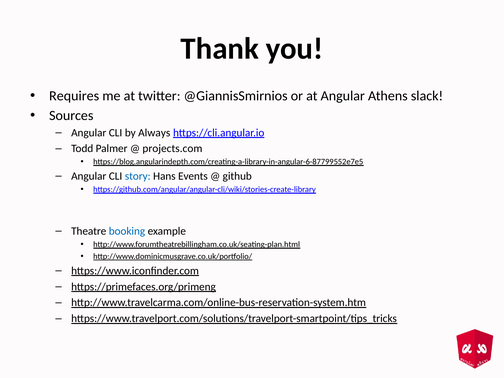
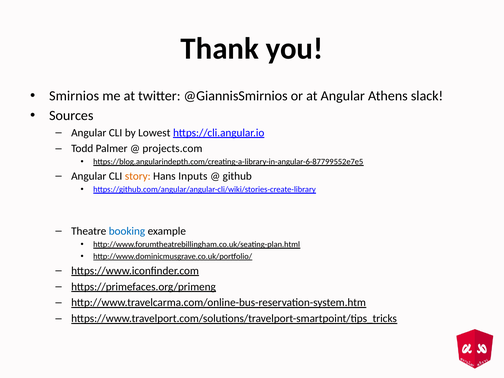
Requires: Requires -> Smirnios (74, 96)
Always: Always -> Lowest (154, 133)
story colour: blue -> orange (138, 176)
Events: Events -> Inputs (193, 176)
